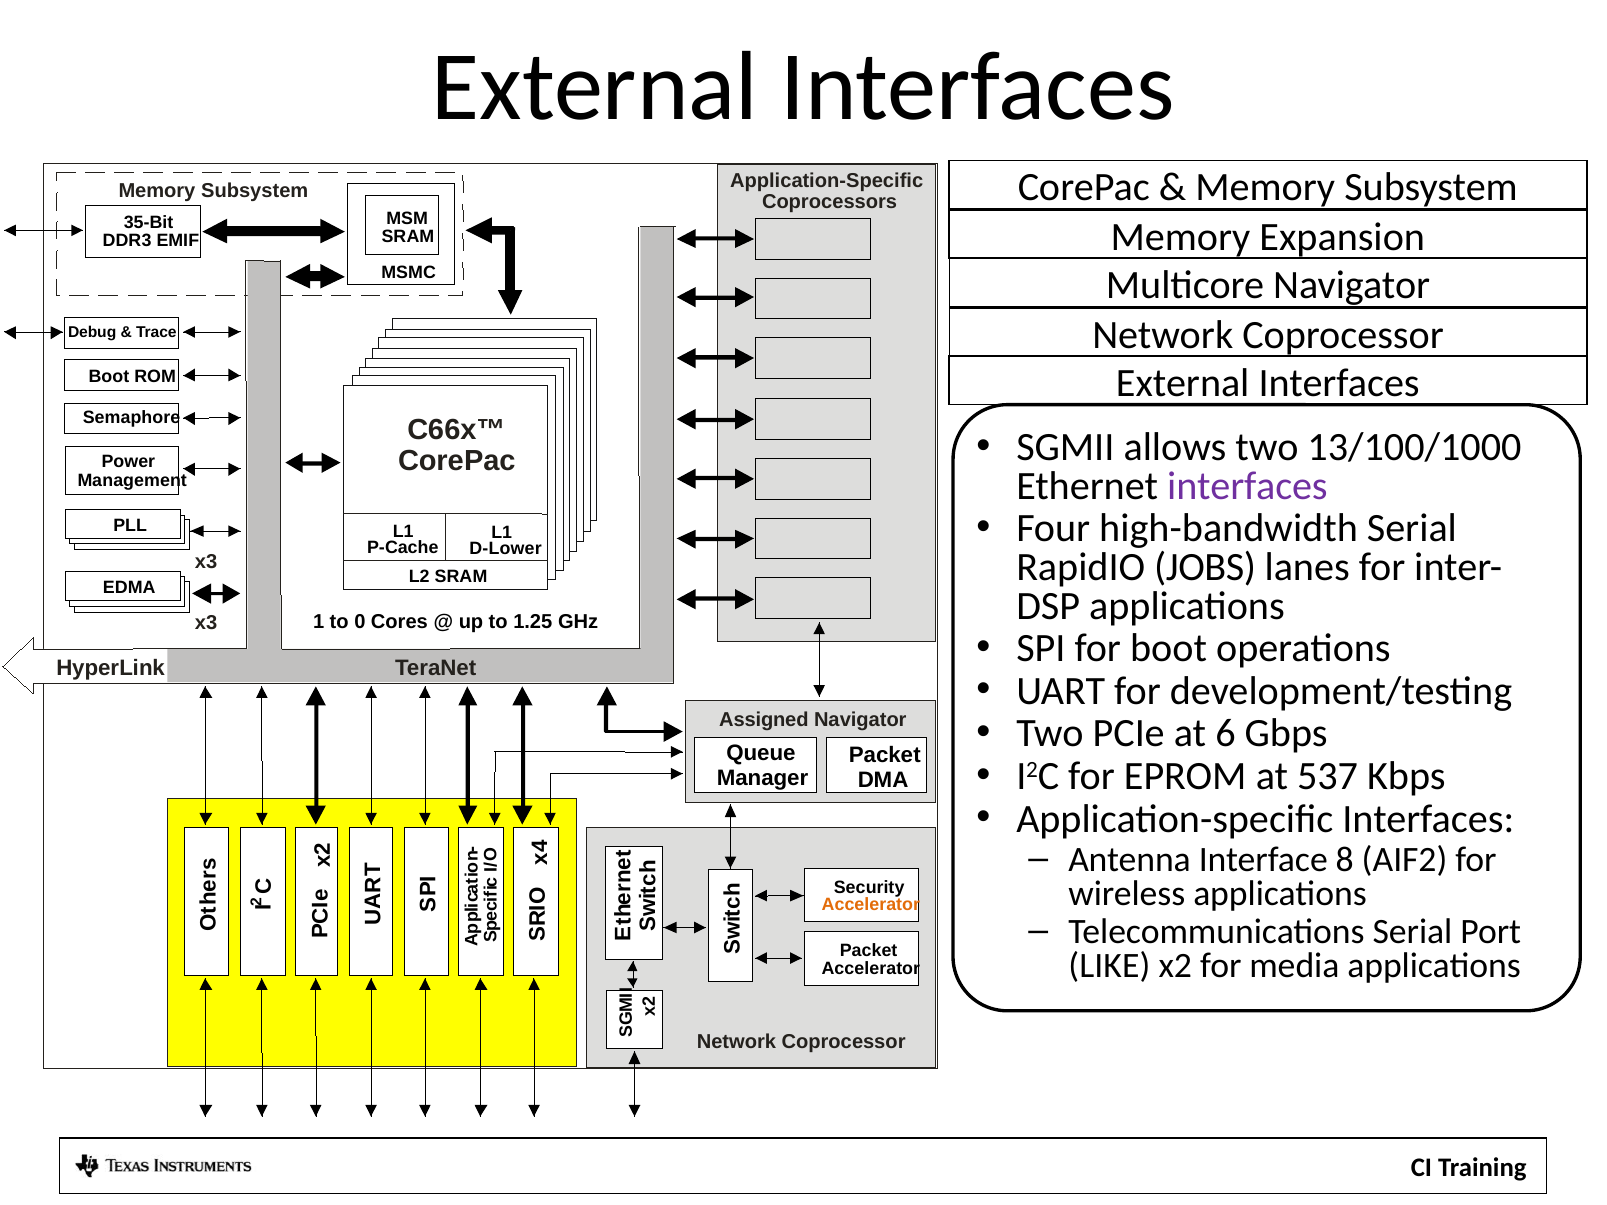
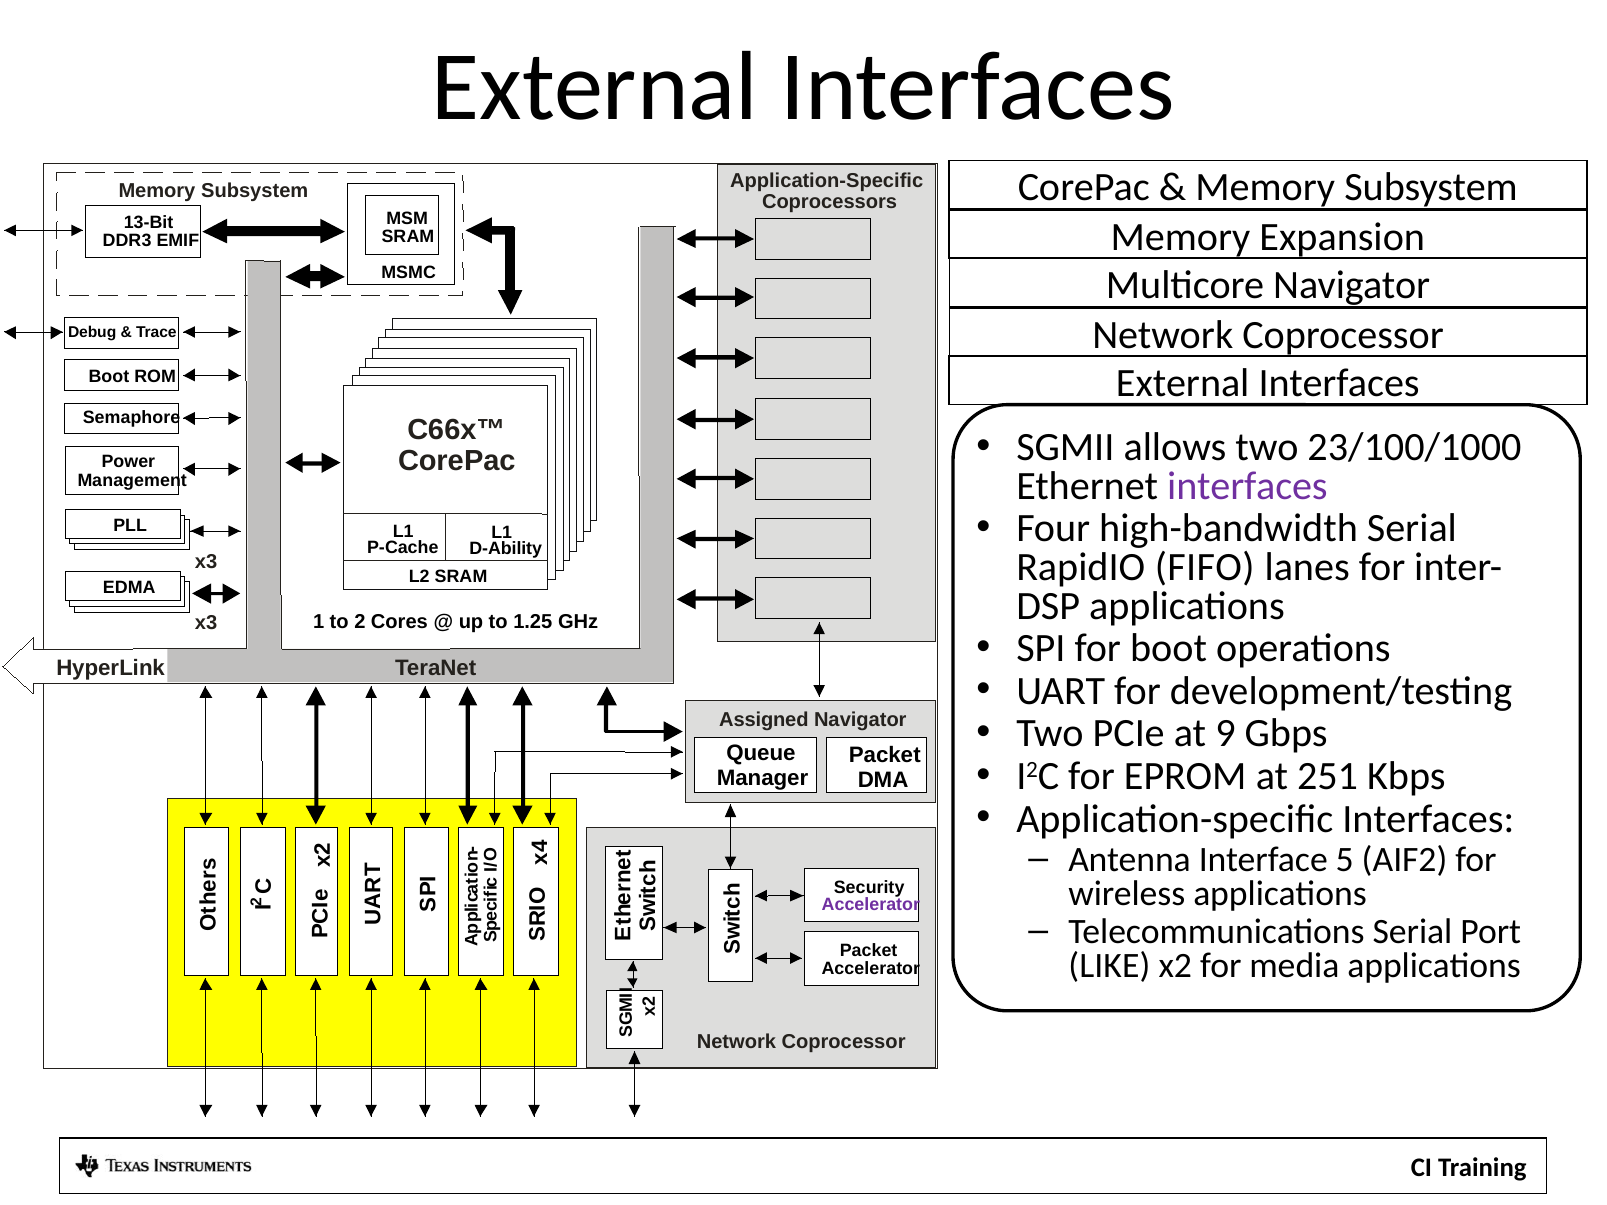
35-Bit: 35-Bit -> 13-Bit (149, 223)
13/100/1000: 13/100/1000 -> 23/100/1000 (1414, 448)
D-Lower: D-Lower -> D-Ability (506, 549)
JOBS: JOBS -> FIFO (1205, 567)
to 0: 0 -> 2 (360, 622)
6: 6 -> 9 (1226, 734)
537: 537 -> 251 (1328, 777)
8: 8 -> 5 (1345, 860)
Accelerator colour: orange -> purple (871, 905)
